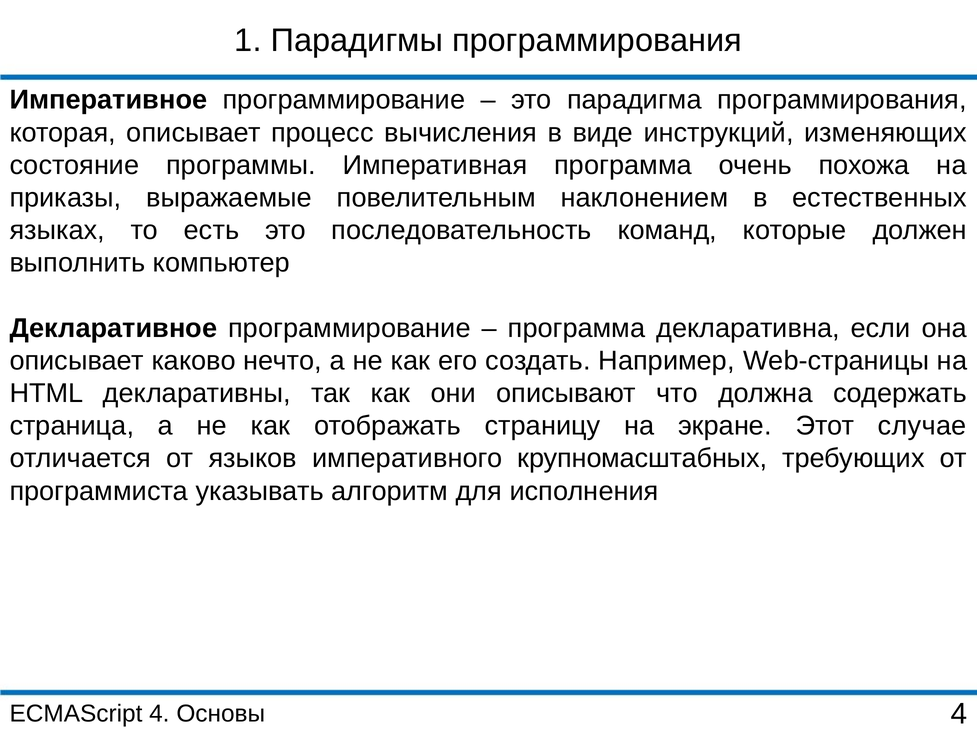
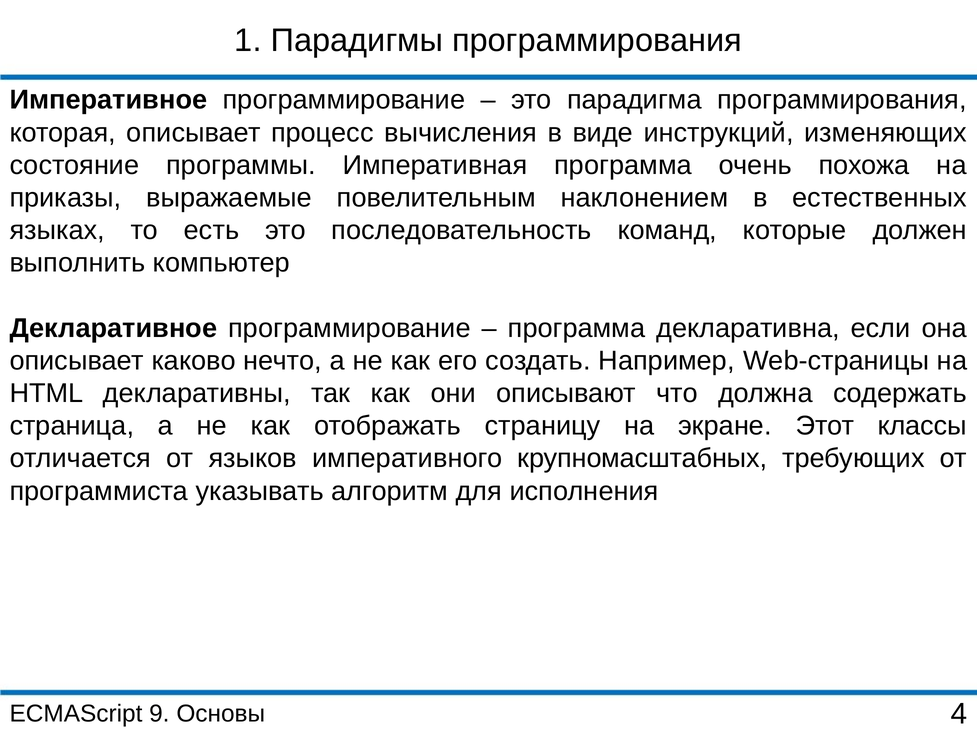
случае: случае -> классы (922, 426)
ECMAScript 4: 4 -> 9 (159, 713)
